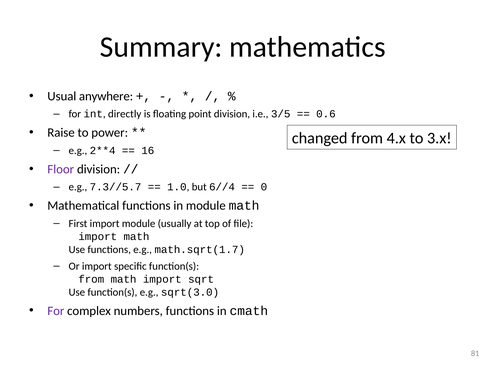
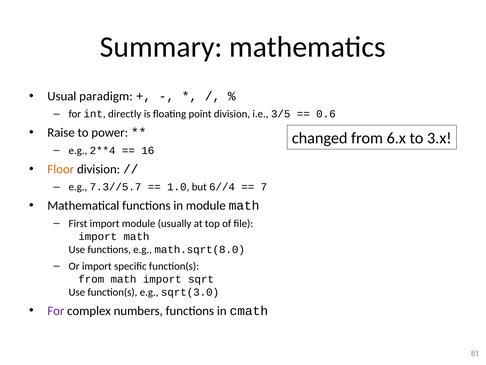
anywhere: anywhere -> paradigm (106, 96)
4.x: 4.x -> 6.x (396, 138)
Floor colour: purple -> orange (61, 169)
0: 0 -> 7 (264, 187)
math.sqrt(1.7: math.sqrt(1.7 -> math.sqrt(8.0 (200, 249)
